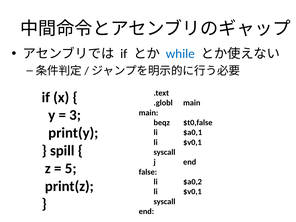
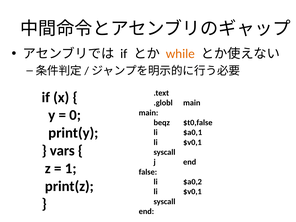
while colour: blue -> orange (180, 54)
3: 3 -> 0 (75, 115)
spill: spill -> vars (62, 151)
5: 5 -> 1 (71, 168)
